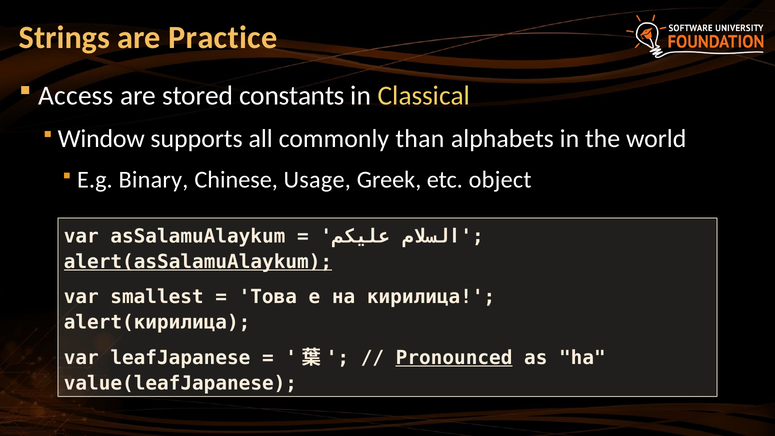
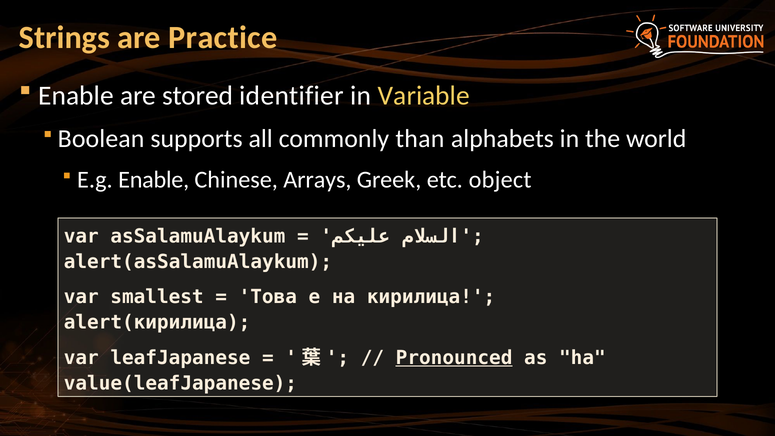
Access: Access -> Enable (76, 96)
constants: constants -> identifier (292, 96)
Classical: Classical -> Variable (424, 96)
Window: Window -> Boolean (101, 139)
E.g Binary: Binary -> Enable (154, 180)
Usage: Usage -> Arrays (317, 180)
alert(asSalamuAlaykum underline: present -> none (198, 262)
